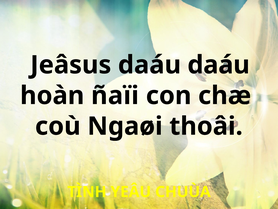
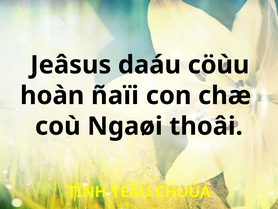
daáu daáu: daáu -> cöùu (219, 65)
